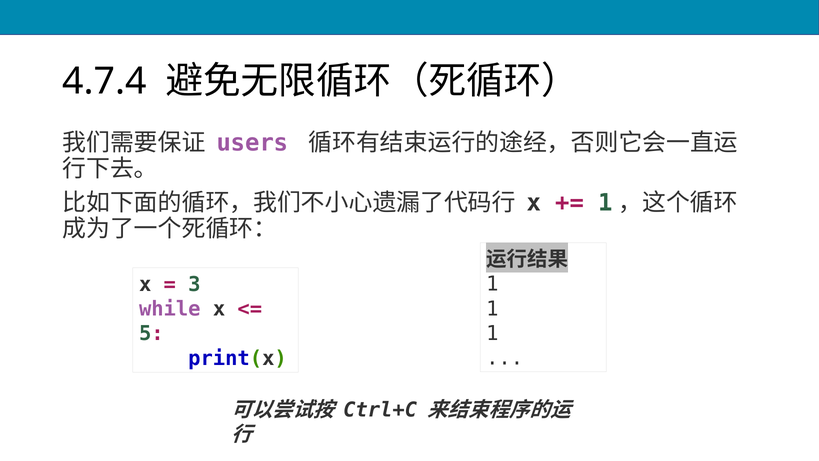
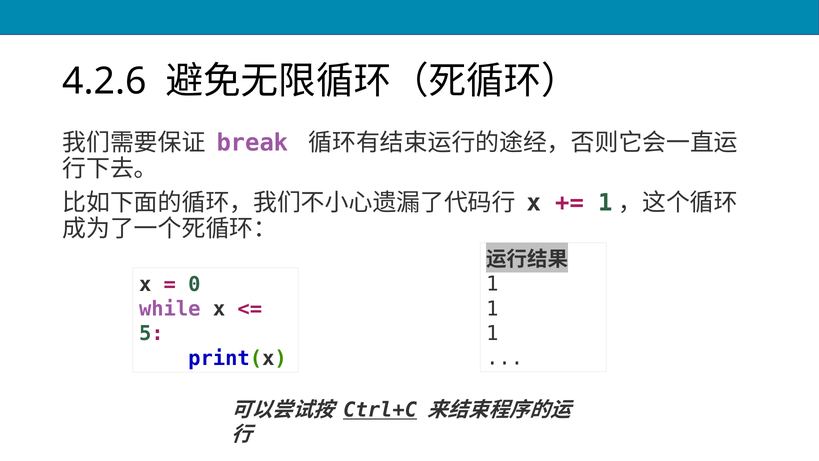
4.7.4: 4.7.4 -> 4.2.6 (105, 81)
users: users -> break (252, 143)
3: 3 -> 0 (194, 284)
Ctrl+C underline: none -> present (380, 410)
